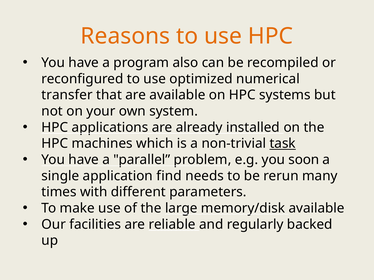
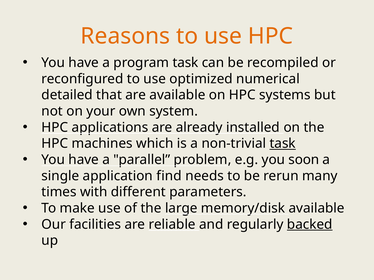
program also: also -> task (185, 63)
transfer: transfer -> detailed (67, 95)
backed underline: none -> present (310, 225)
